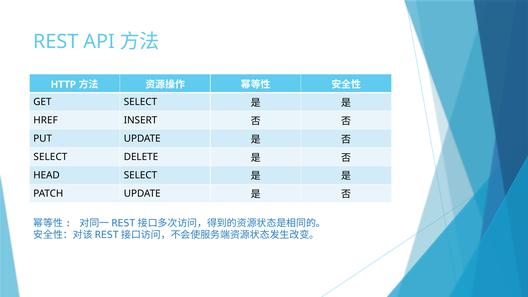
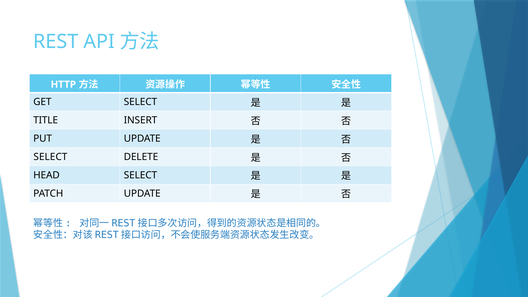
HREF: HREF -> TITLE (46, 120)
